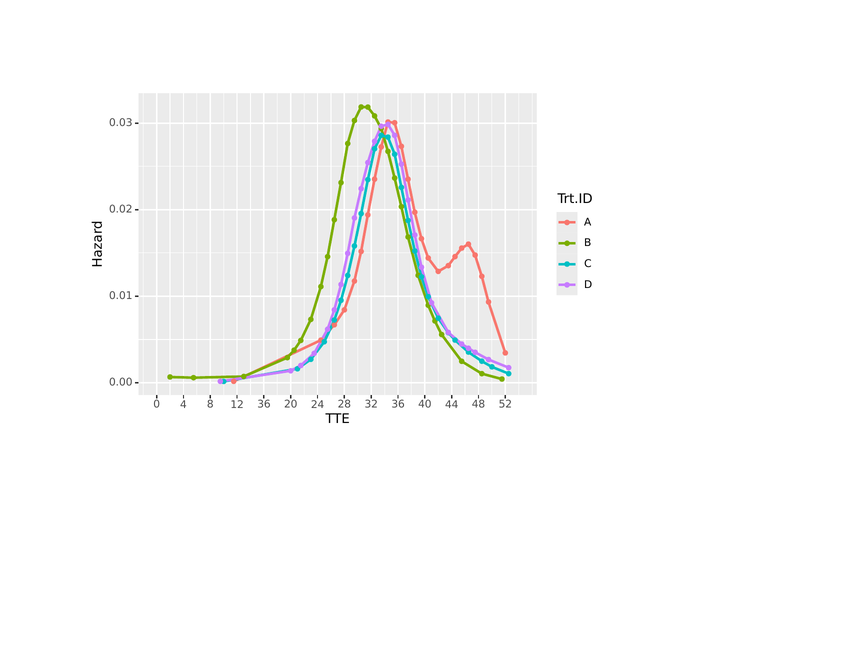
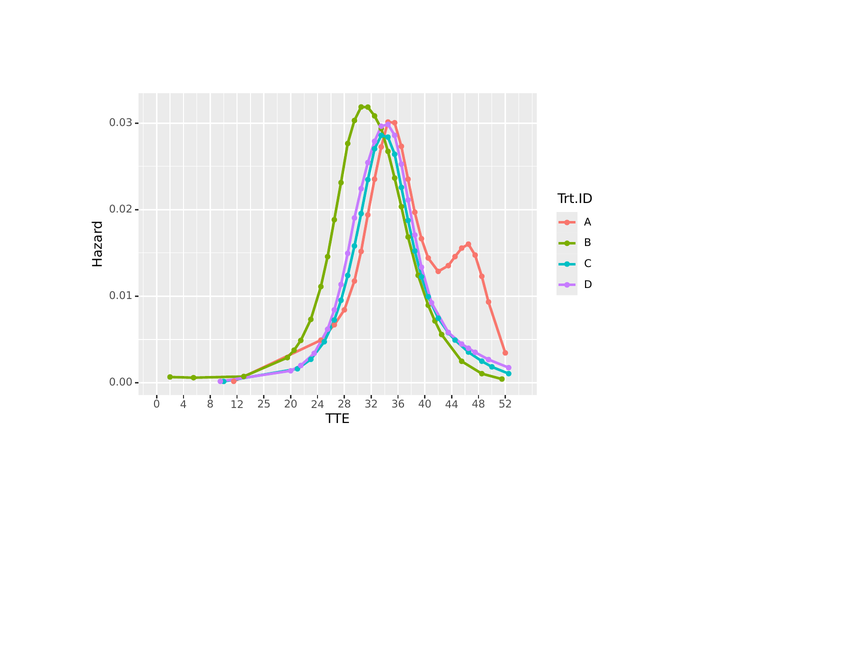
12 36: 36 -> 25 (264, 405)
